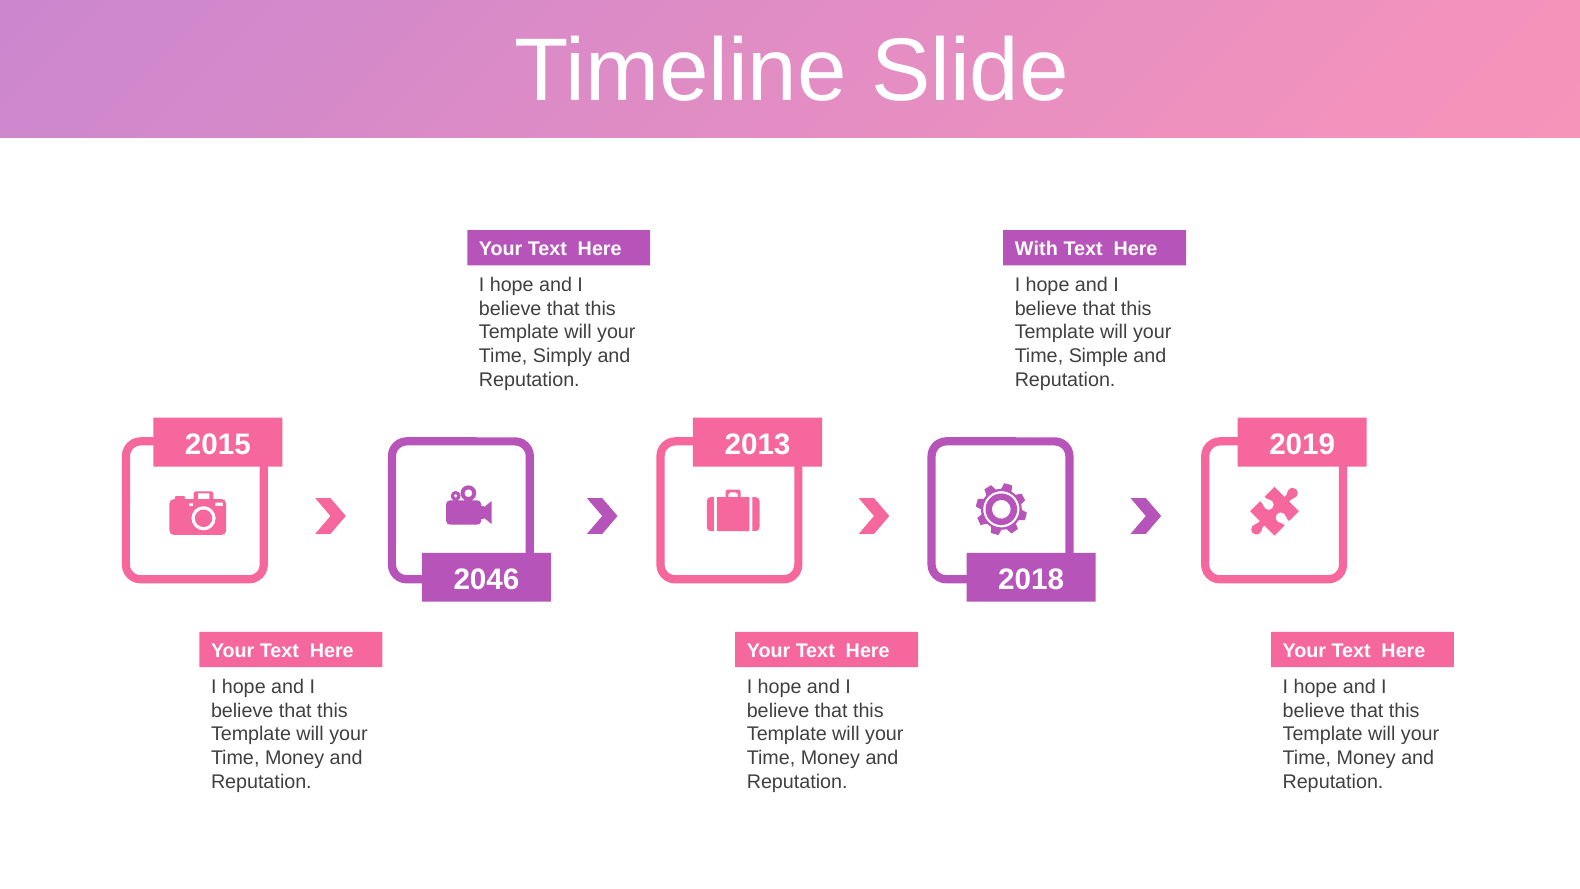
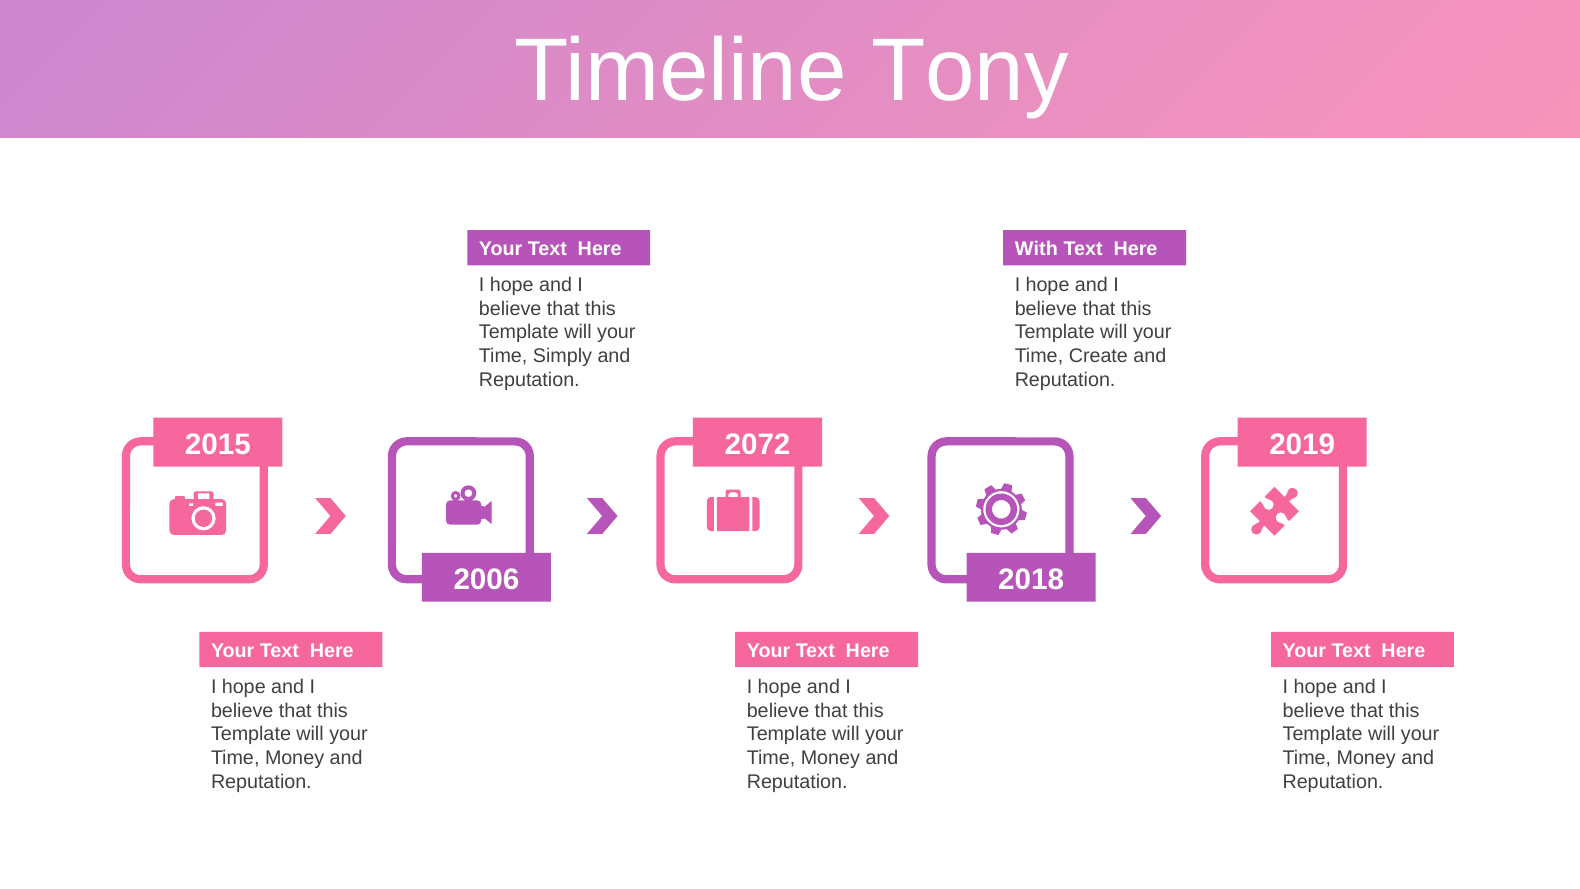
Slide: Slide -> Tony (970, 71)
Simple: Simple -> Create (1098, 356)
2013: 2013 -> 2072 (758, 444)
2046: 2046 -> 2006 (486, 579)
